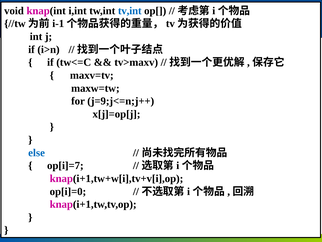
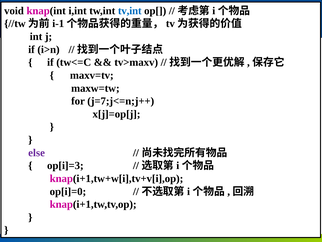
j=9;j<=n;j++: j=9;j<=n;j++ -> j=7;j<=n;j++ (121, 101)
else colour: blue -> purple (37, 152)
op[i]=7: op[i]=7 -> op[i]=3 (65, 165)
